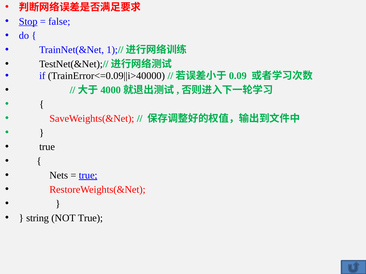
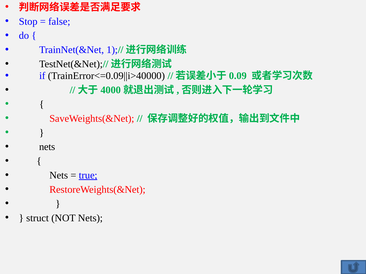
Stop underline: present -> none (28, 21)
true: true -> nets (47, 147)
string: string -> struct (38, 218)
NOT True: True -> Nets (90, 218)
